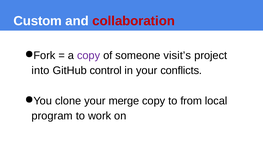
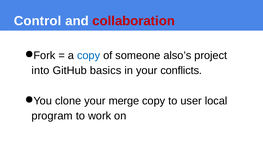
Custom: Custom -> Control (38, 21)
copy colour: purple -> blue (89, 55)
visit’s: visit’s -> also’s (177, 55)
control: control -> basics (106, 71)
from: from -> user (191, 101)
